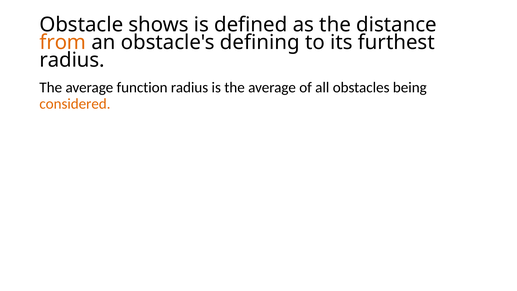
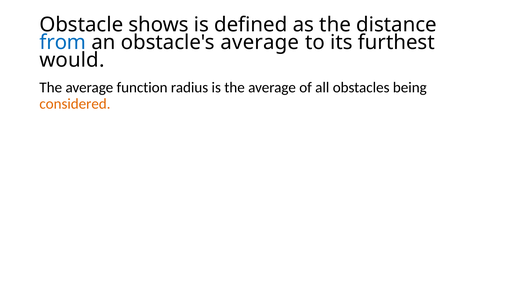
from colour: orange -> blue (63, 42)
obstacle's defining: defining -> average (260, 42)
radius: radius -> would (72, 60)
